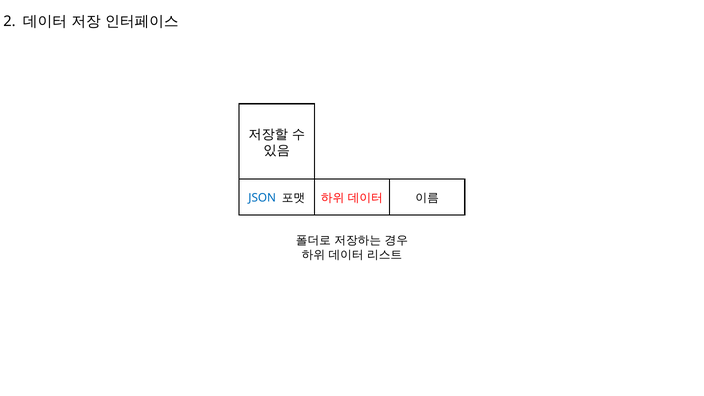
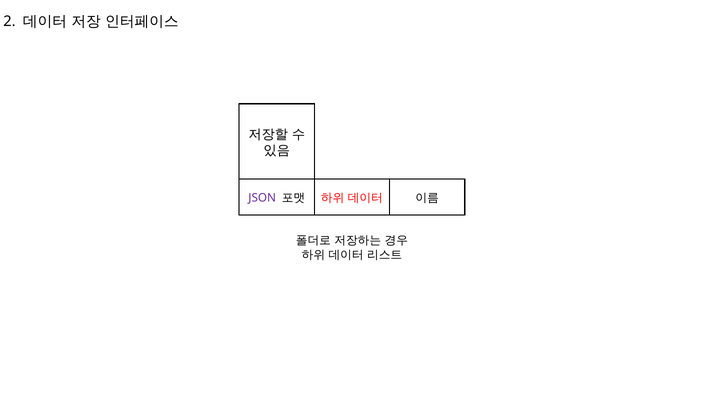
JSON colour: blue -> purple (262, 198)
